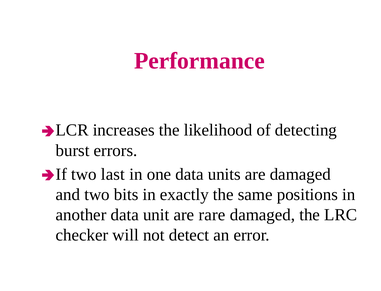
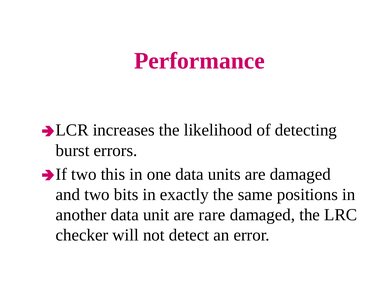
last: last -> this (113, 174)
